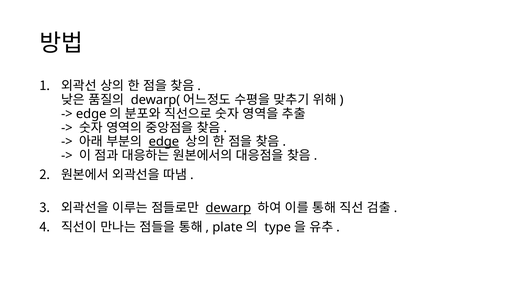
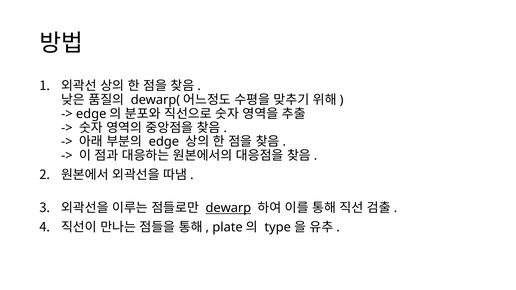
edge underline: present -> none (164, 142)
